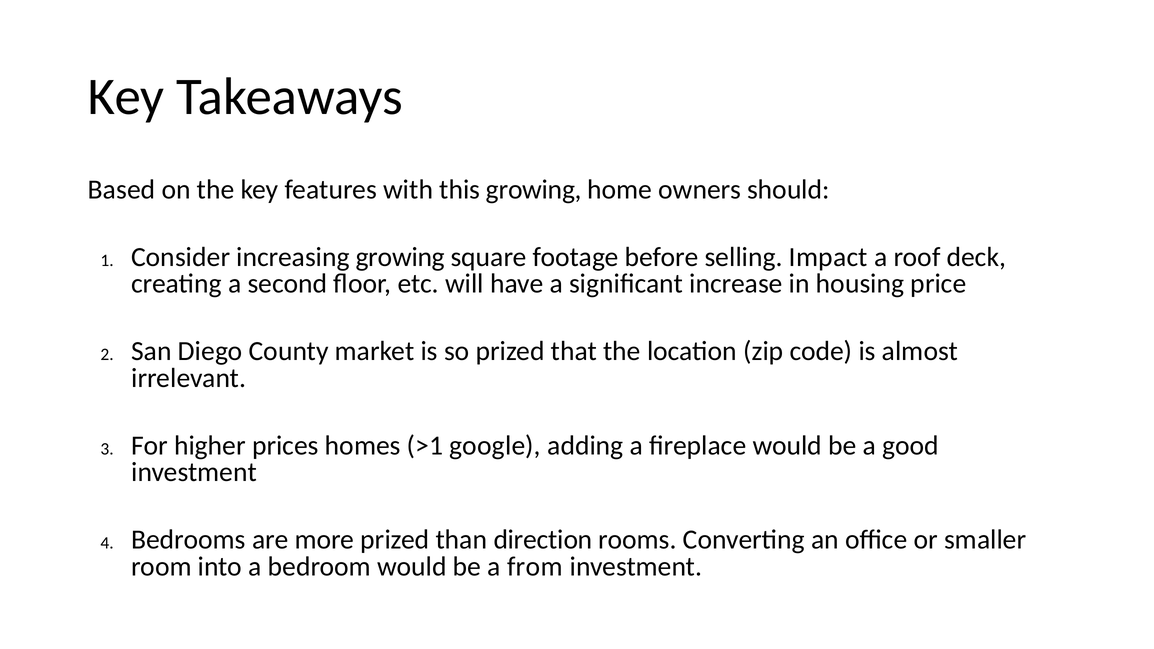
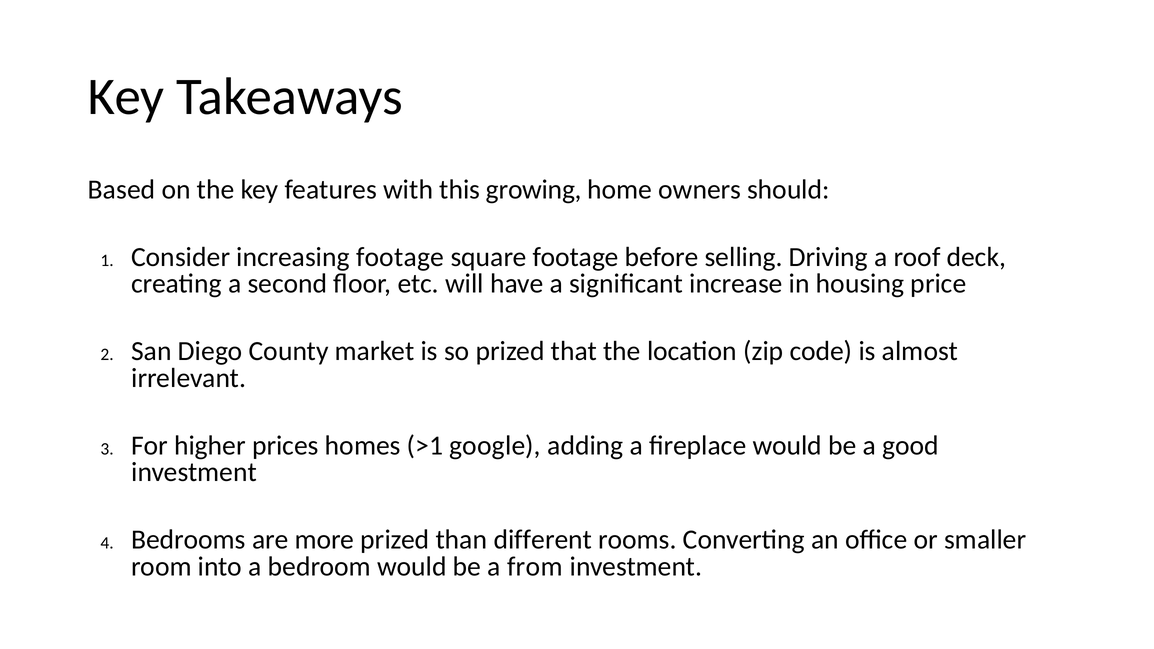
increasing growing: growing -> footage (400, 257)
Impact: Impact -> Driving (828, 257)
direction: direction -> different (543, 540)
